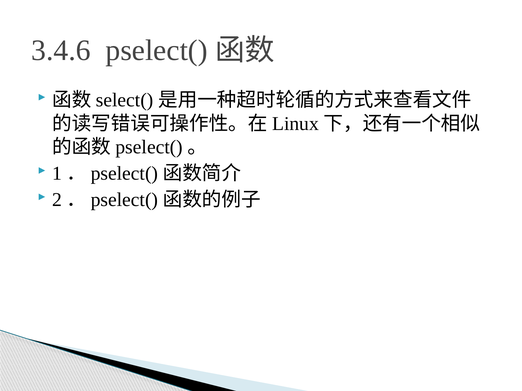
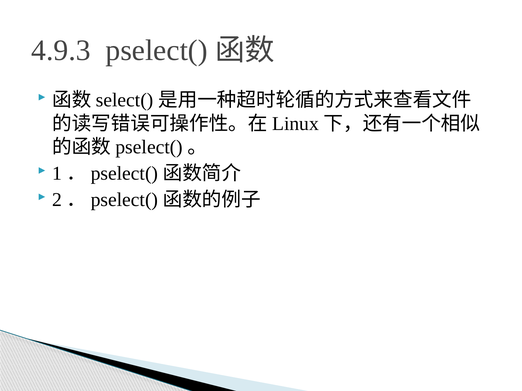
3.4.6: 3.4.6 -> 4.9.3 (61, 50)
